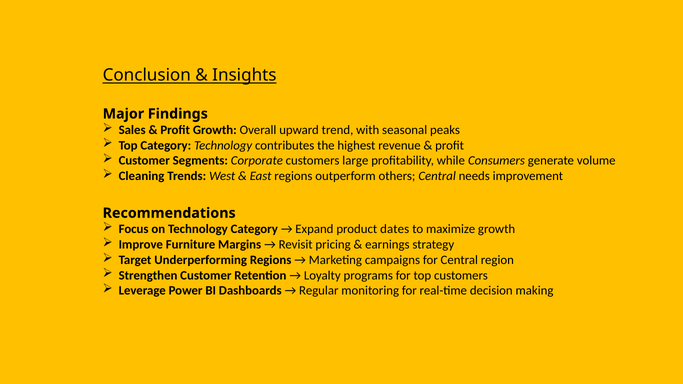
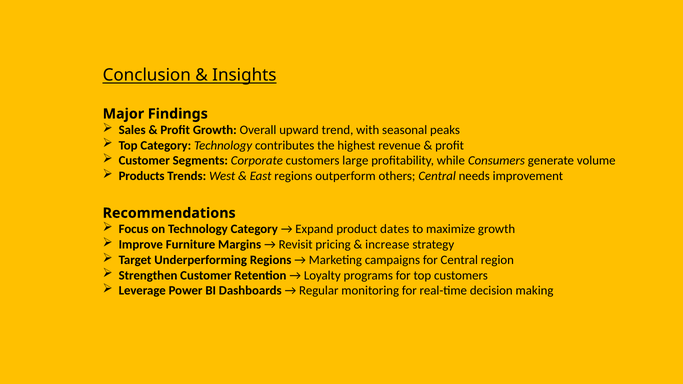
Cleaning: Cleaning -> Products (142, 176)
earnings: earnings -> increase (387, 245)
